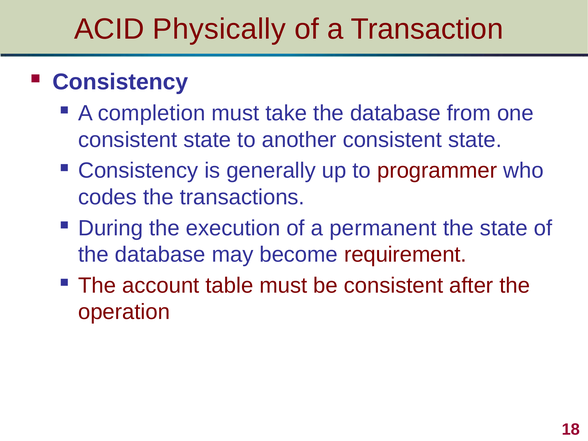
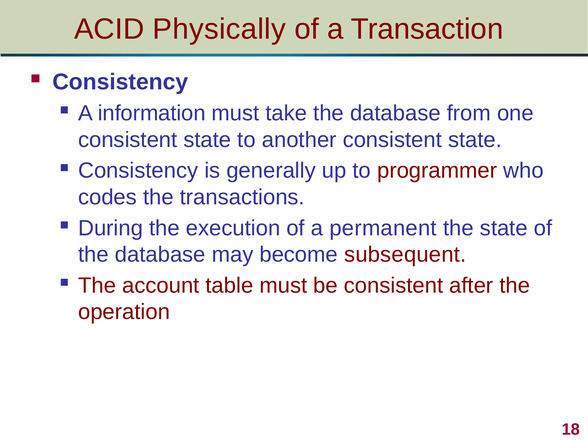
completion: completion -> information (152, 113)
requirement: requirement -> subsequent (405, 255)
